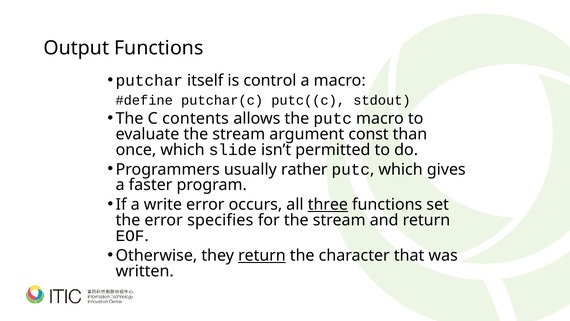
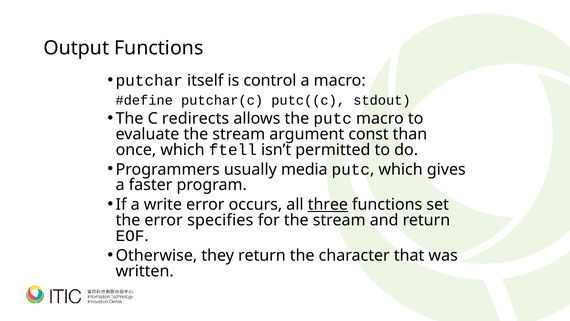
contents: contents -> redirects (196, 118)
slide: slide -> ftell (233, 150)
rather: rather -> media (304, 169)
return underline: present -> none (262, 255)
